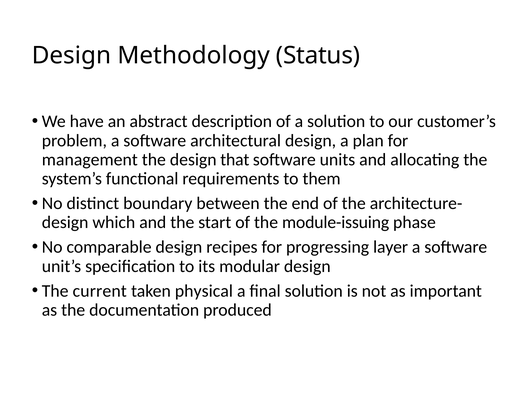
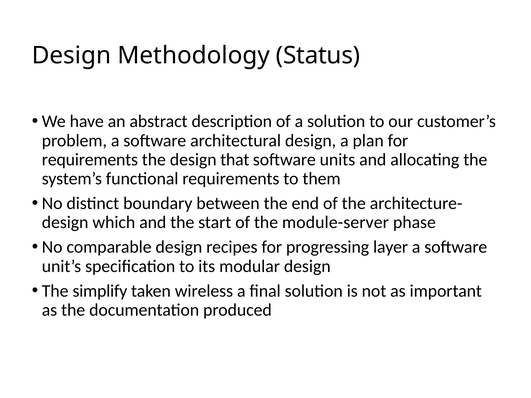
management: management -> requirements (90, 160)
module-issuing: module-issuing -> module-server (335, 223)
current: current -> simplify (100, 291)
physical: physical -> wireless (204, 291)
